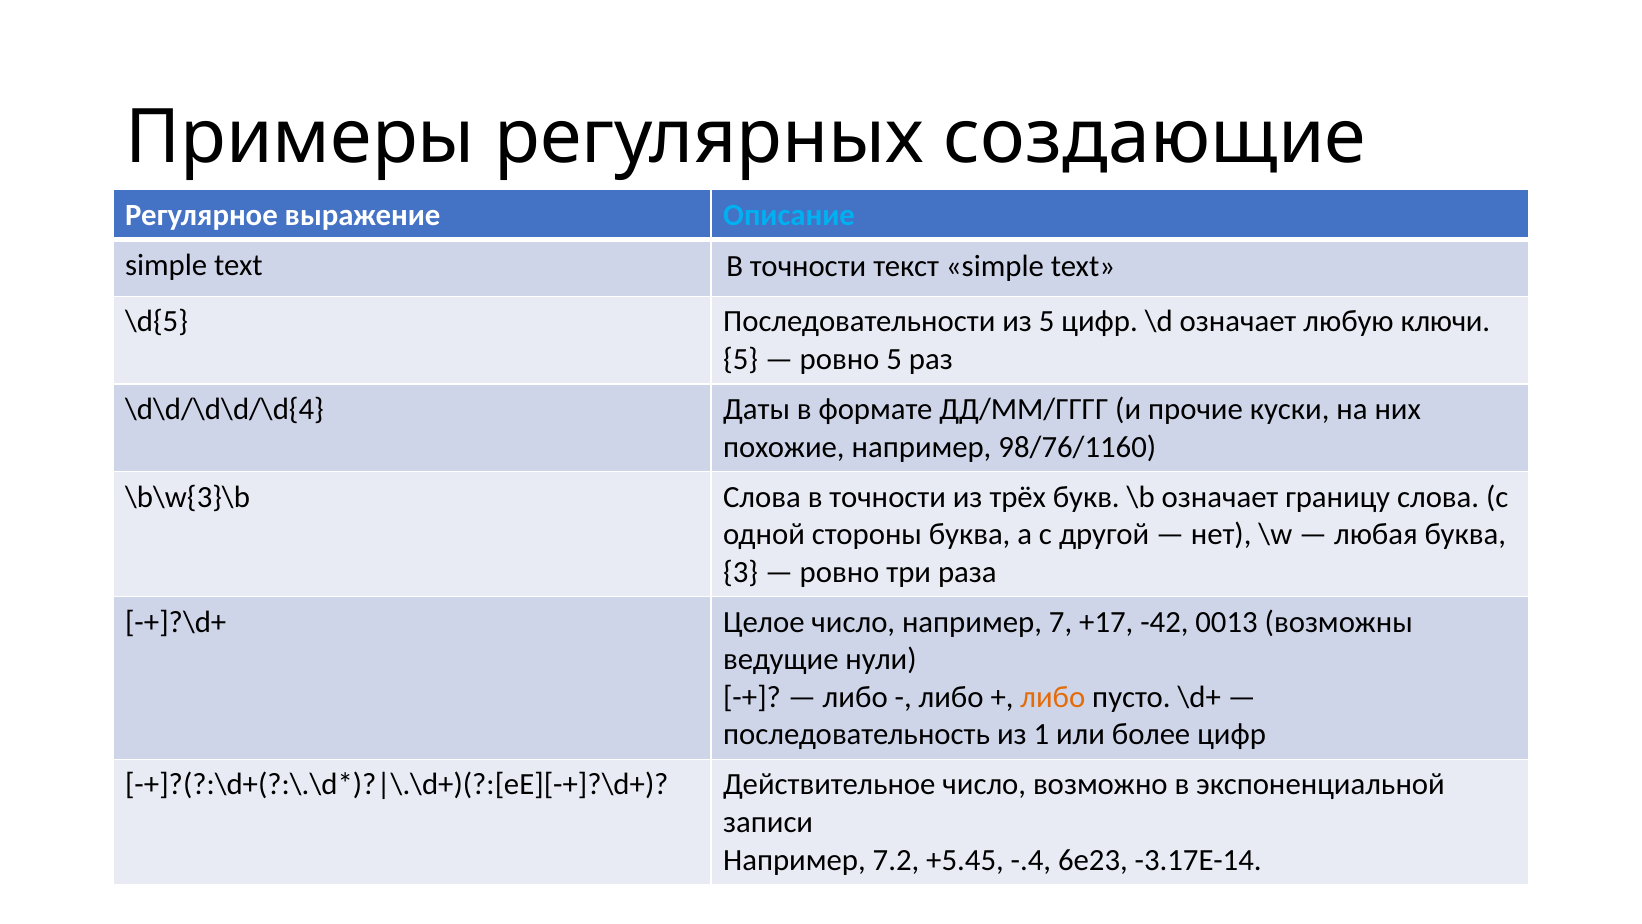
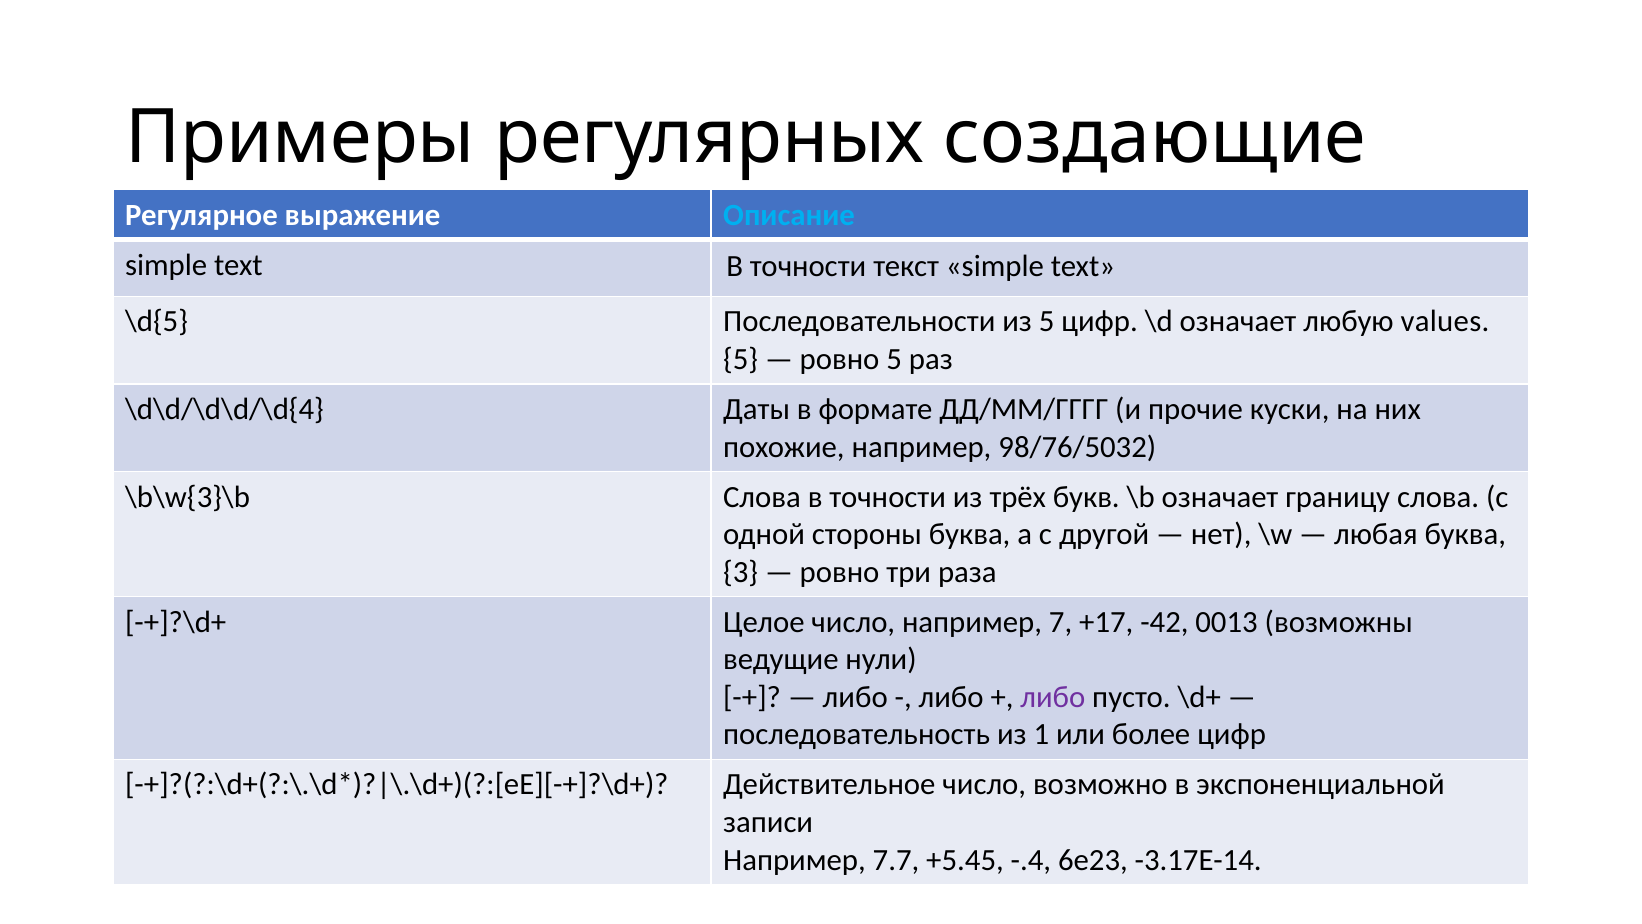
ключи: ключи -> values (1445, 322)
98/76/1160: 98/76/1160 -> 98/76/5032 (1077, 447)
либо colour: orange -> purple (1053, 697)
7.2: 7.2 -> 7.7 (896, 860)
